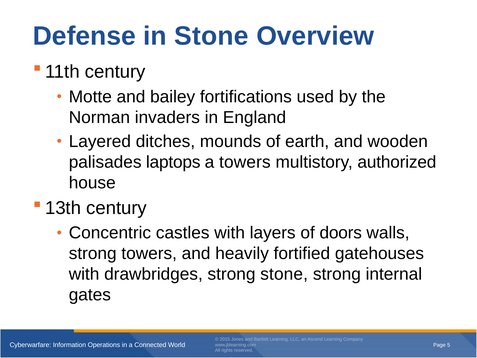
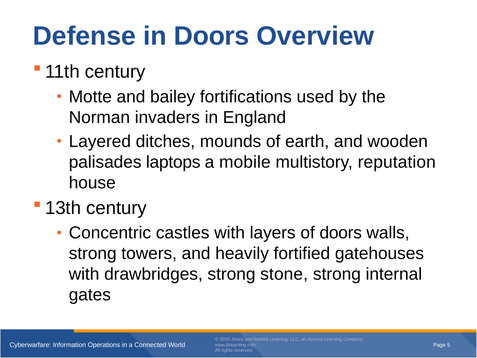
in Stone: Stone -> Doors (212, 36)
a towers: towers -> mobile (245, 162)
authorized: authorized -> reputation (397, 162)
